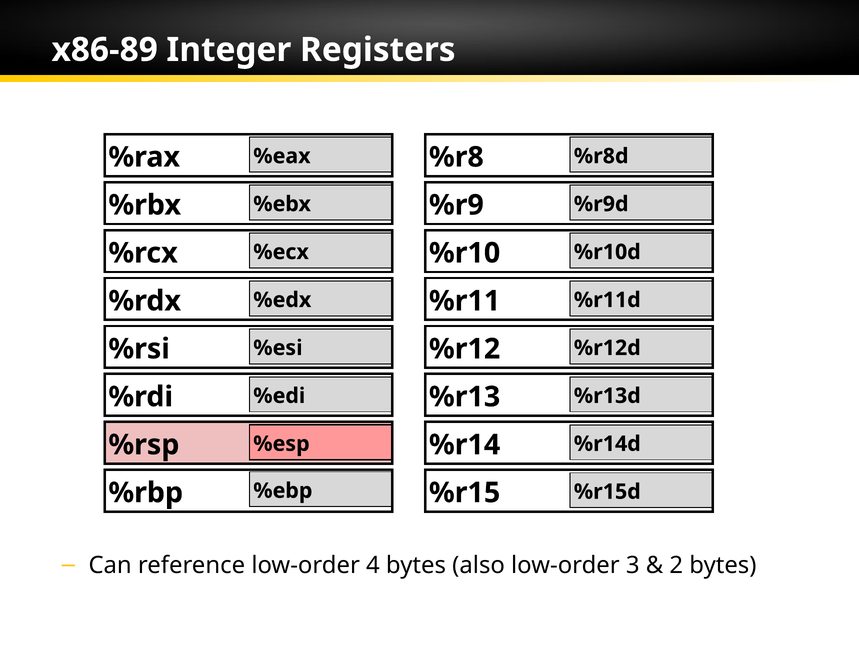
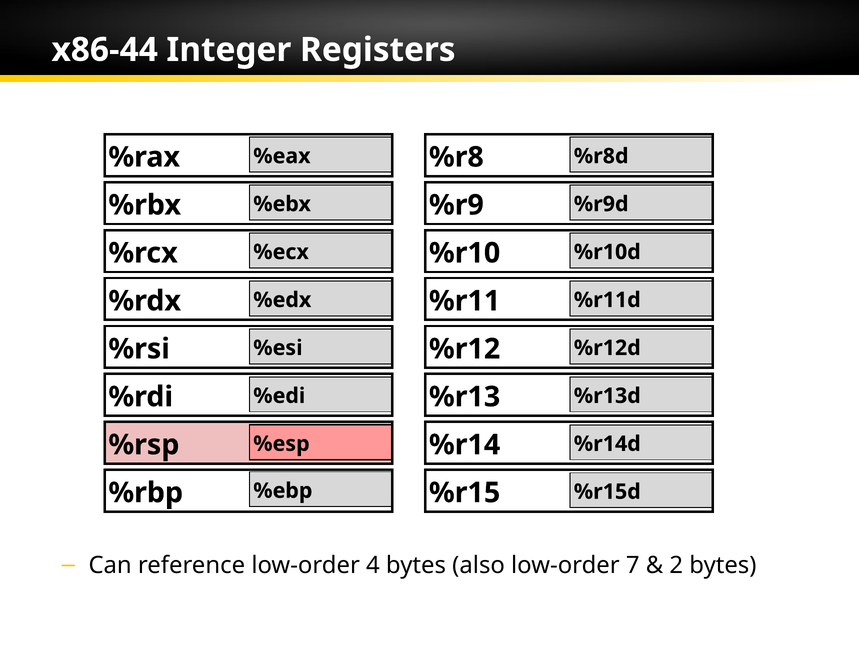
x86-89: x86-89 -> x86-44 (105, 50)
3: 3 -> 7 (633, 565)
